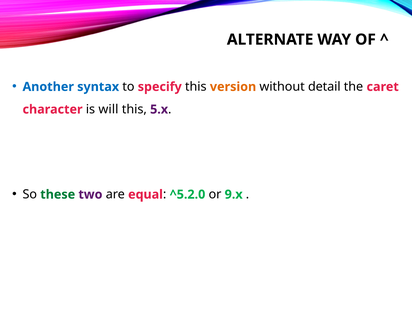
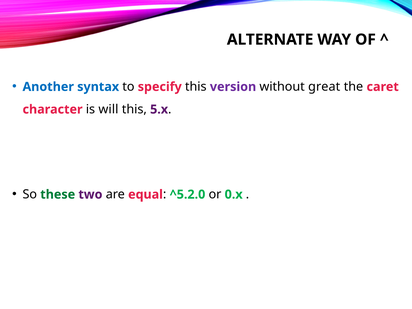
version colour: orange -> purple (233, 87)
detail: detail -> great (324, 87)
9.x: 9.x -> 0.x (234, 194)
